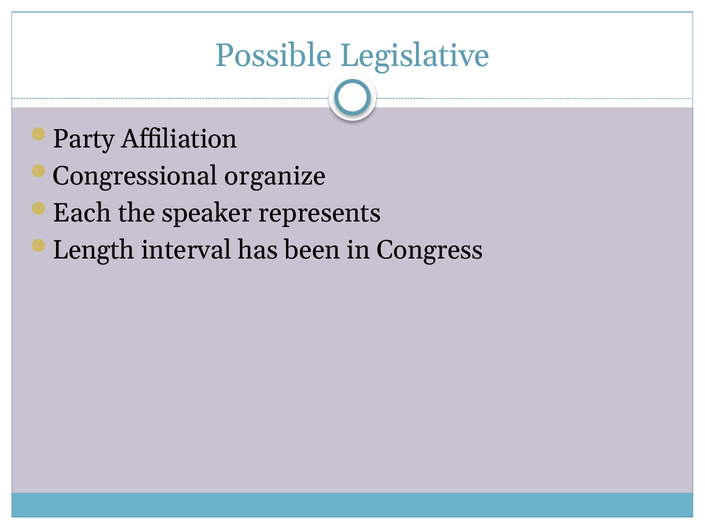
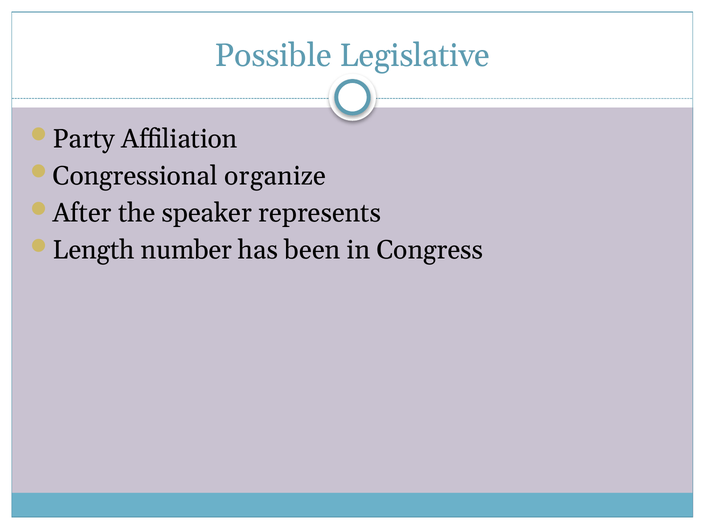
Each: Each -> After (82, 213)
interval: interval -> number (187, 250)
